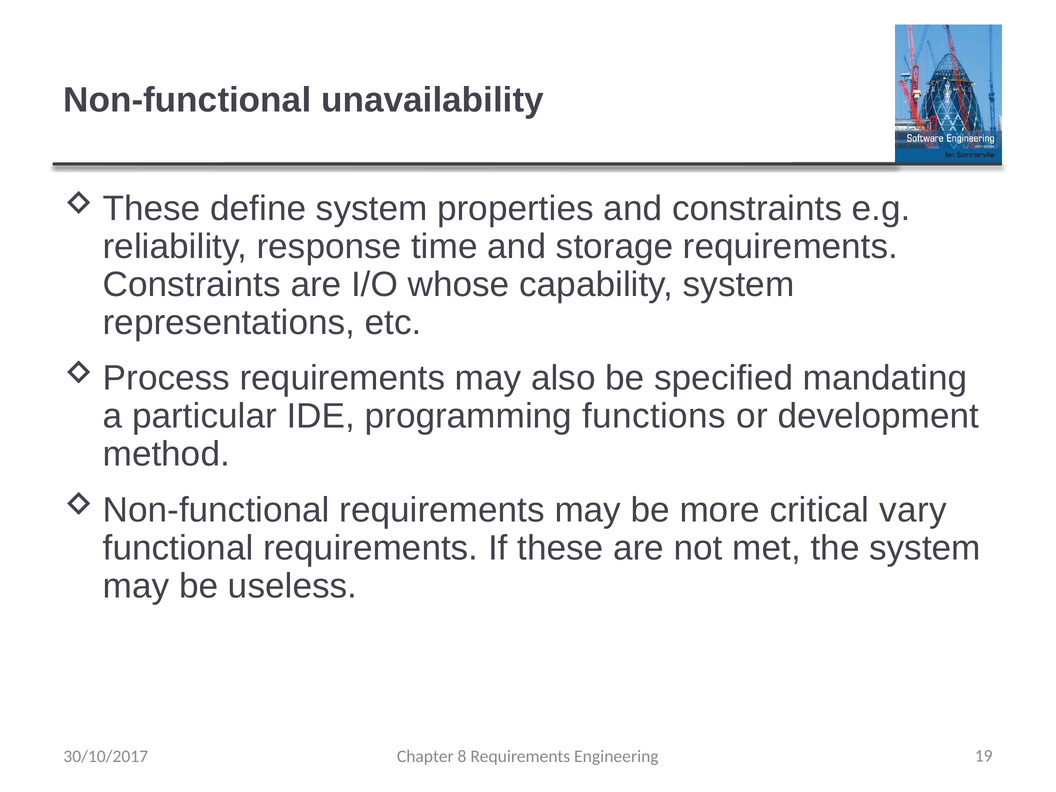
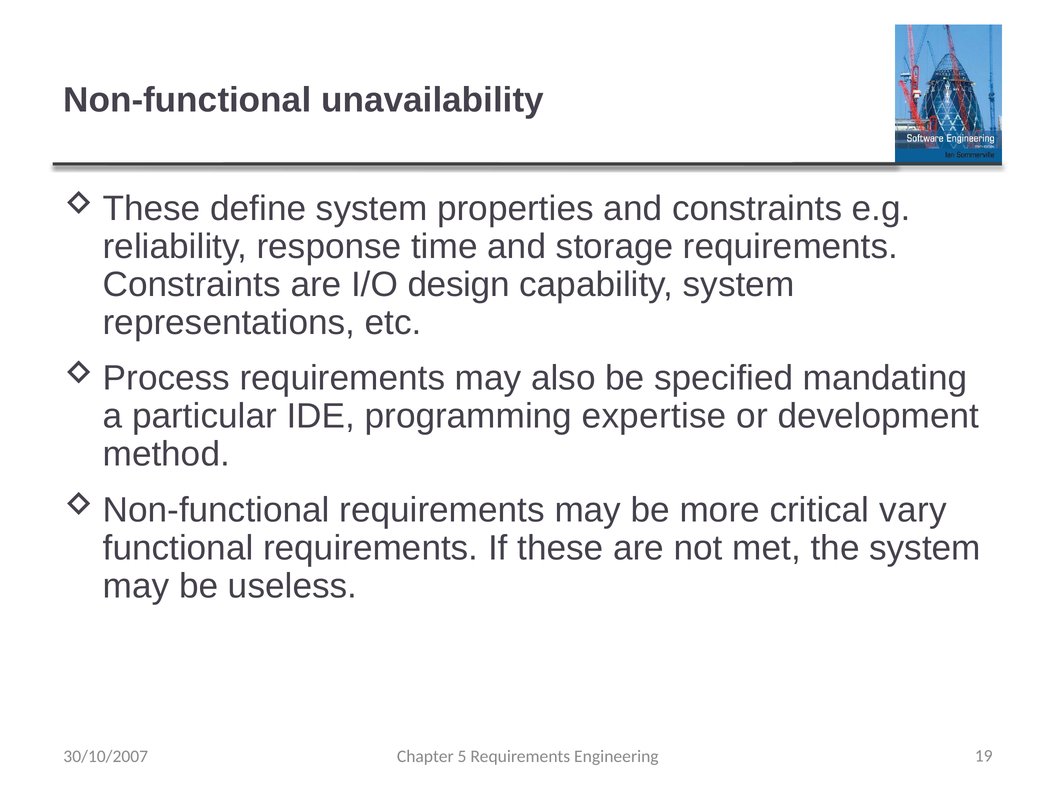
whose: whose -> design (459, 285)
functions: functions -> expertise (654, 416)
30/10/2017: 30/10/2017 -> 30/10/2007 (106, 756)
8: 8 -> 5 (462, 756)
